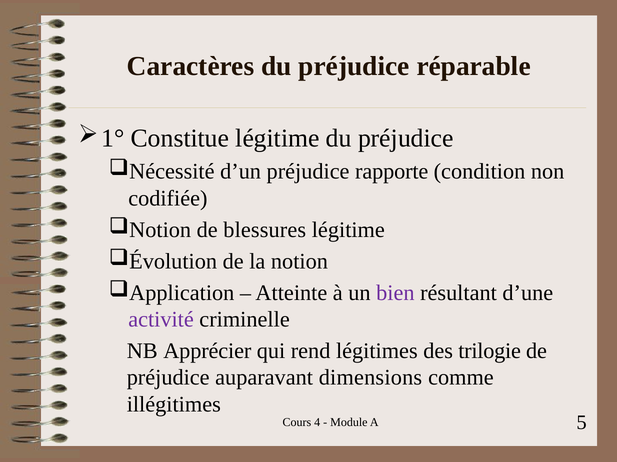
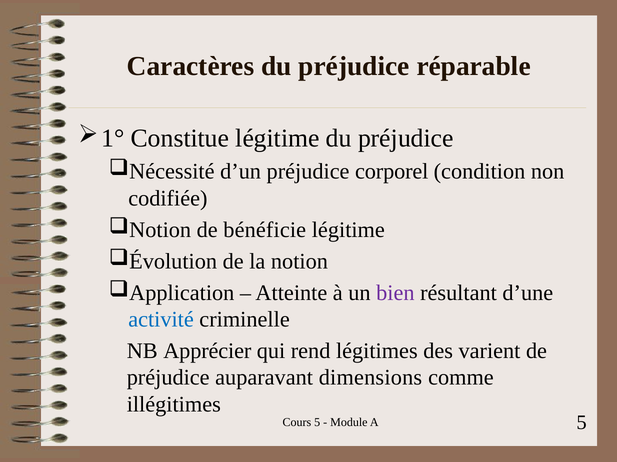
rapporte: rapporte -> corporel (392, 172)
blessures: blessures -> bénéficie (265, 230)
activité colour: purple -> blue (161, 320)
trilogie: trilogie -> varient (489, 351)
Cours 4: 4 -> 5 (317, 423)
